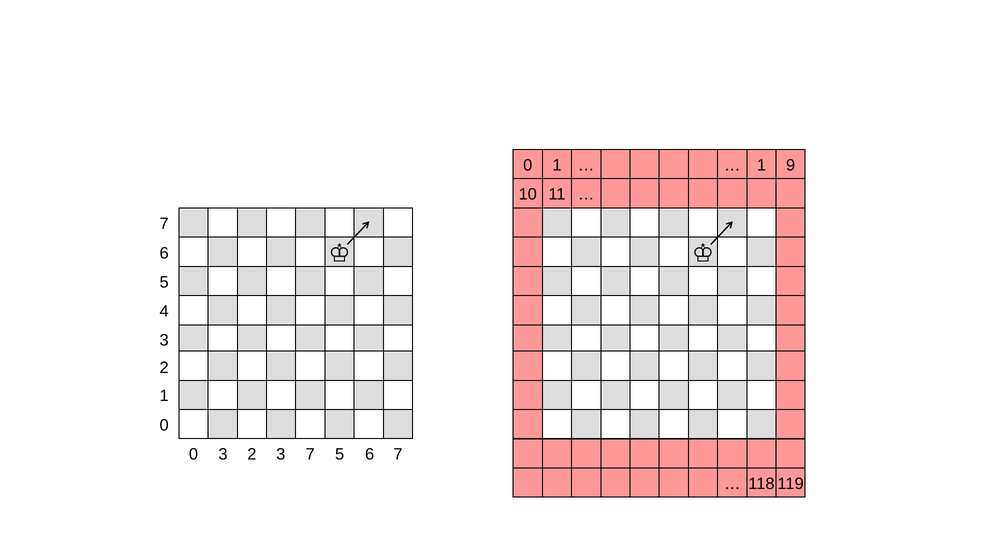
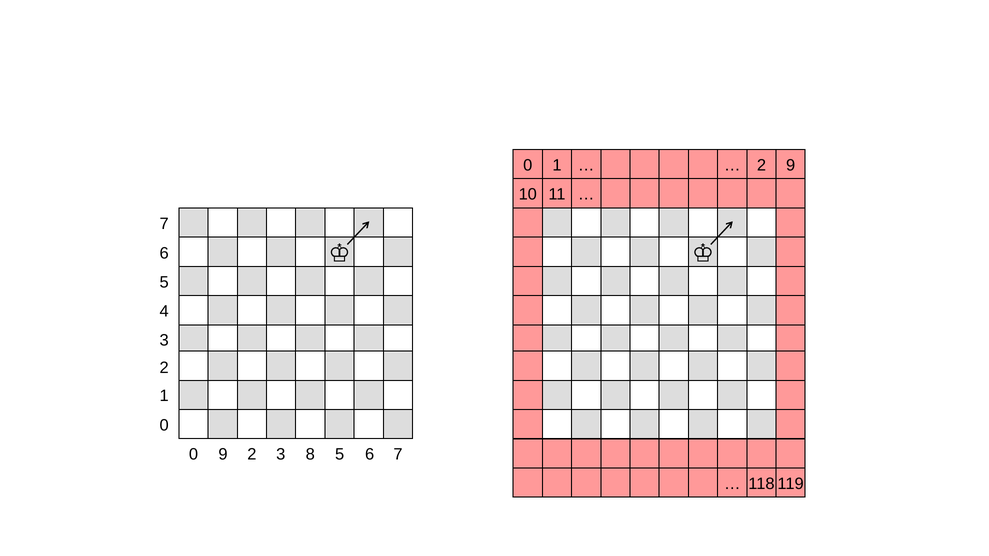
1: 1 -> 2 (762, 165)
0 3: 3 -> 9 (223, 455)
3 7: 7 -> 8 (310, 455)
